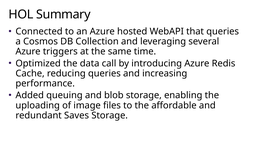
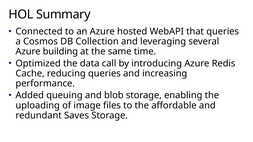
triggers: triggers -> building (60, 52)
